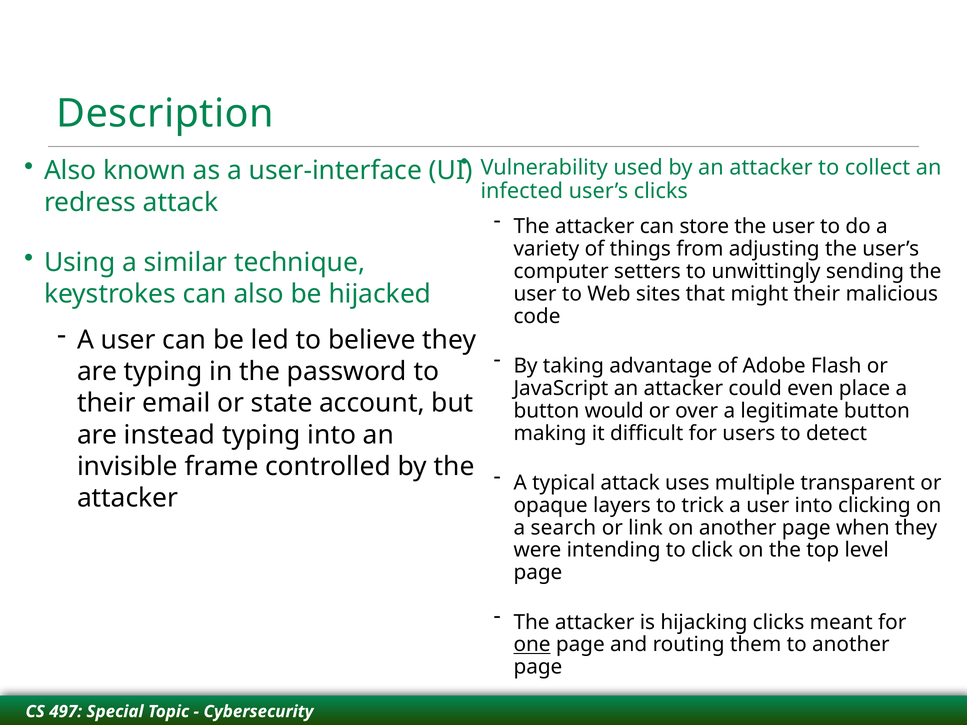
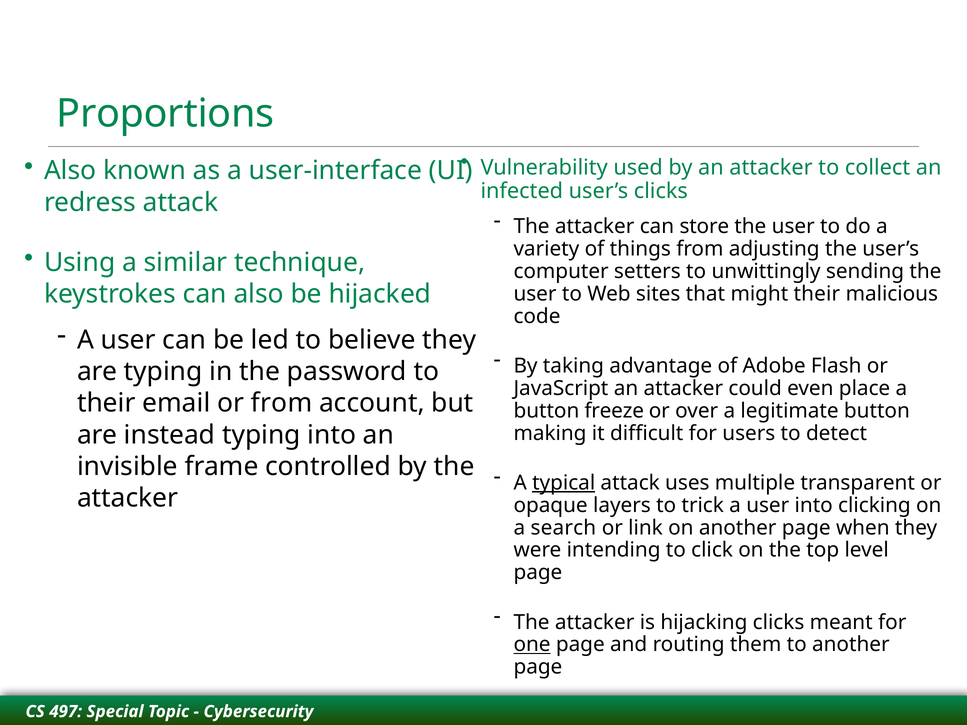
Description: Description -> Proportions (165, 114)
or state: state -> from (282, 403)
would: would -> freeze (614, 411)
typical underline: none -> present (564, 483)
